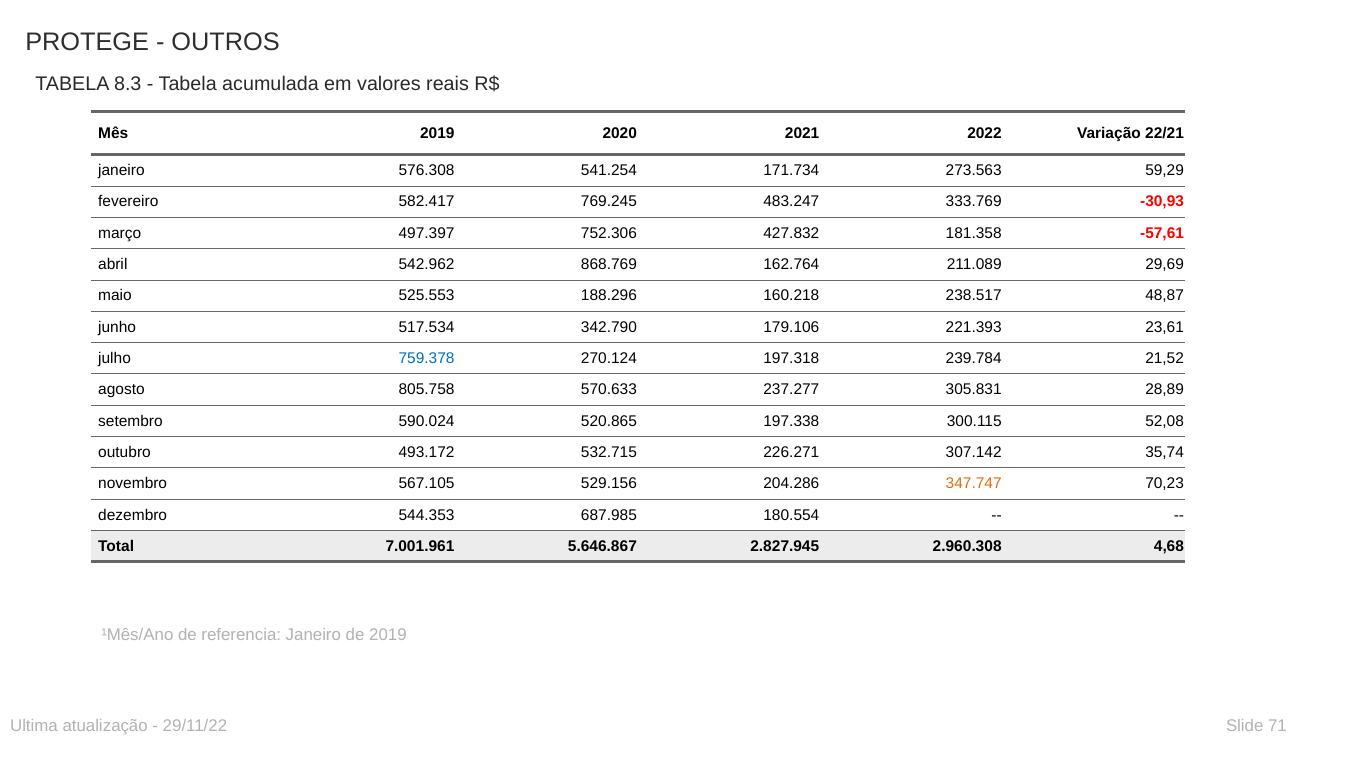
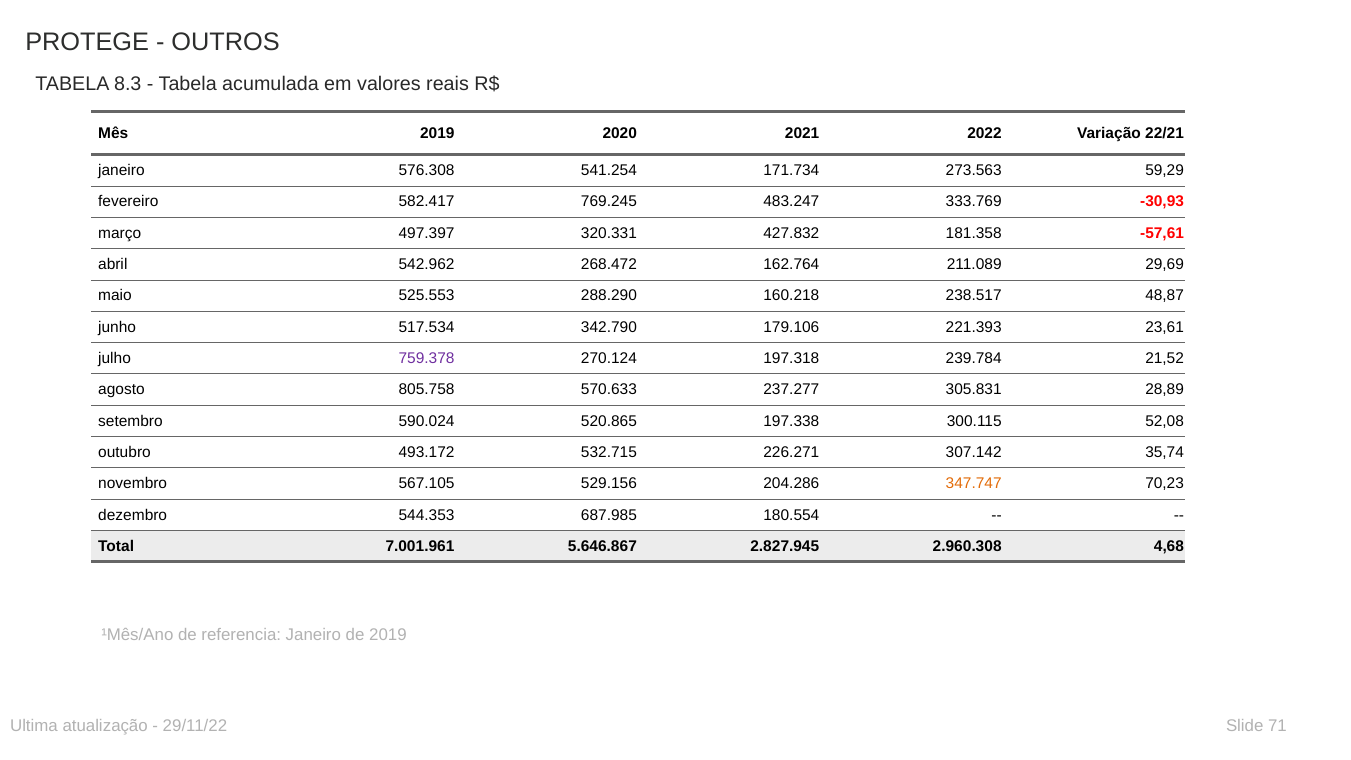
752.306: 752.306 -> 320.331 (609, 233)
868.769: 868.769 -> 268.472 (609, 264)
188.296: 188.296 -> 288.290 (609, 296)
759.378 colour: blue -> purple (427, 358)
